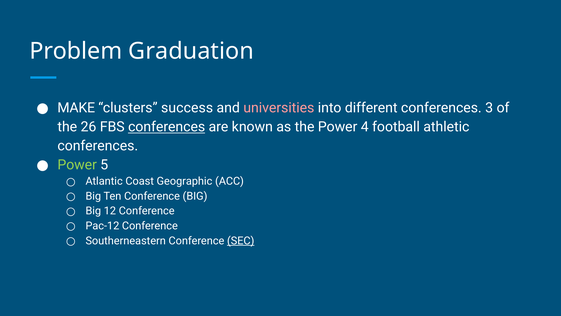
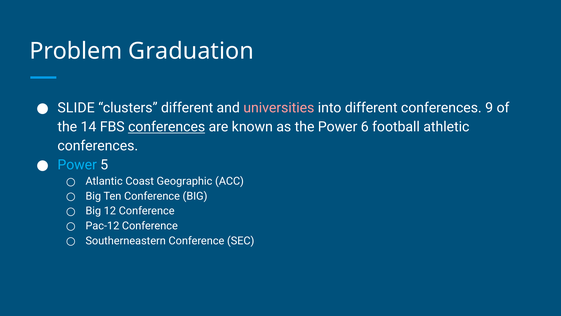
MAKE: MAKE -> SLIDE (76, 108)
clusters success: success -> different (187, 108)
3: 3 -> 9 (489, 108)
26: 26 -> 14 (89, 127)
4: 4 -> 6 (365, 127)
Power colour: light green -> light blue (77, 165)
SEC underline: present -> none (241, 240)
